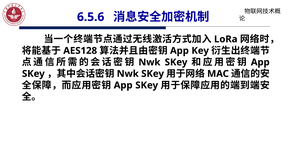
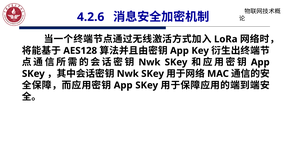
6.5.6: 6.5.6 -> 4.2.6 (91, 17)
